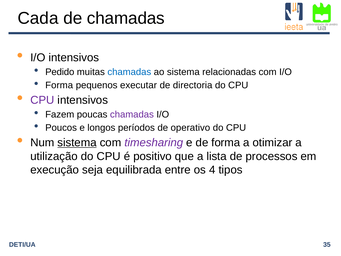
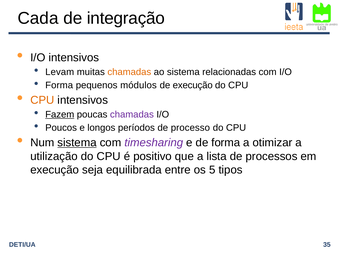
de chamadas: chamadas -> integração (126, 18)
Pedido: Pedido -> Levam (60, 72)
chamadas colour: blue -> orange (129, 72)
executar: executar -> módulos (138, 85)
de directoria: directoria -> execução (193, 85)
CPU colour: purple -> orange (42, 100)
Fazem underline: none -> present (60, 114)
operativo: operativo -> processo (190, 128)
4: 4 -> 5 (212, 170)
